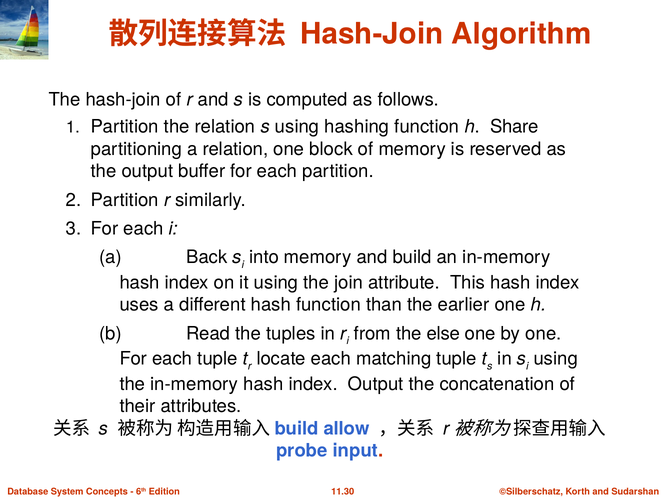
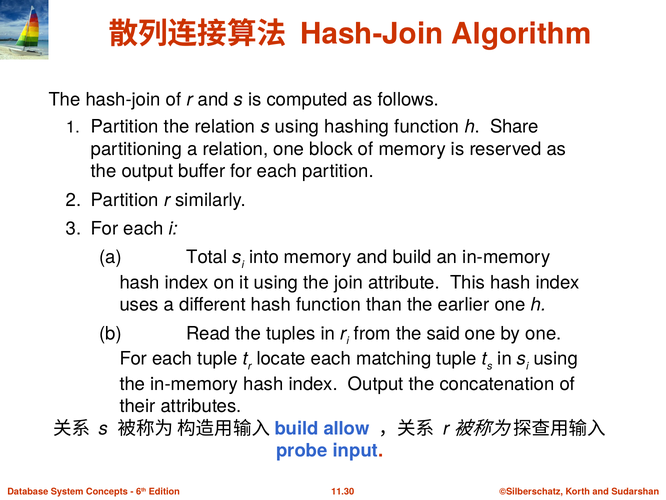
Back: Back -> Total (207, 257)
else: else -> said (443, 333)
